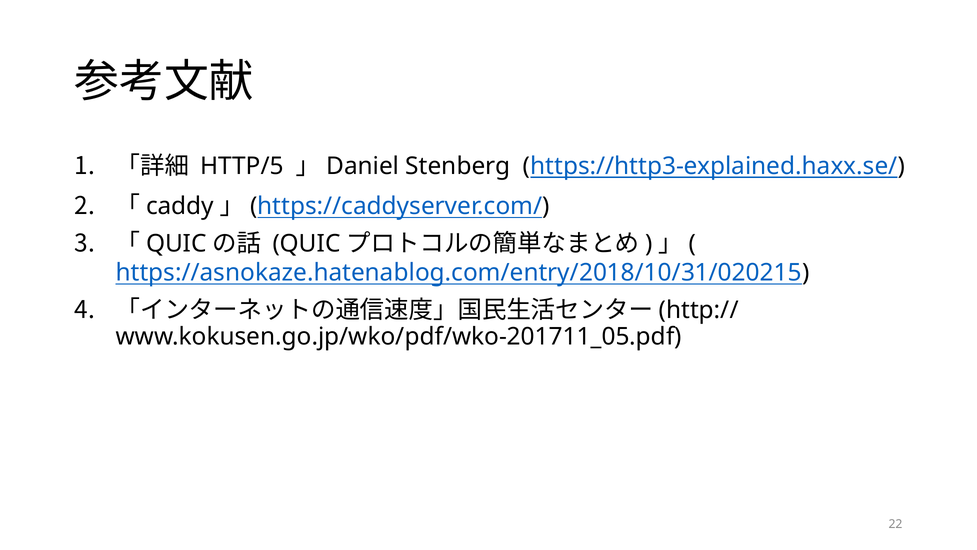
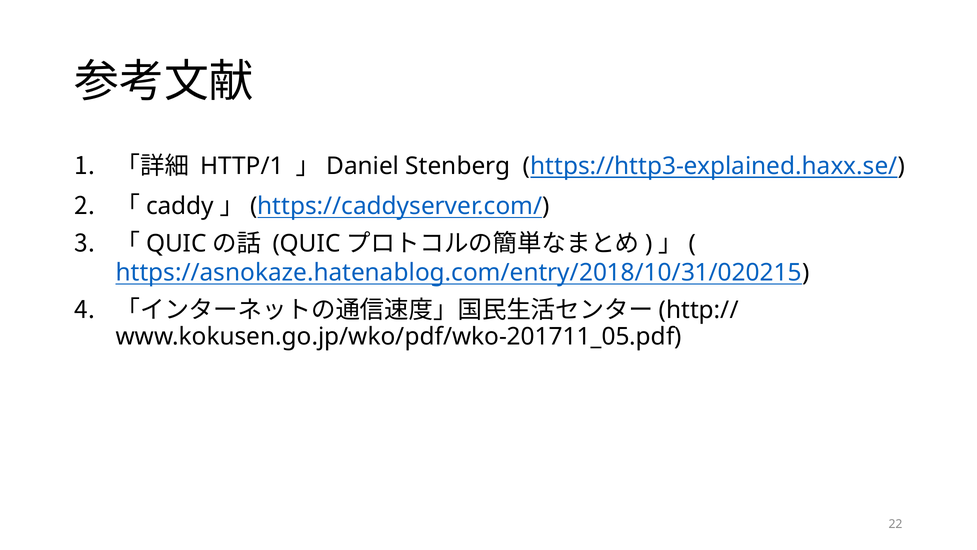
HTTP/5: HTTP/5 -> HTTP/1 (242, 166)
